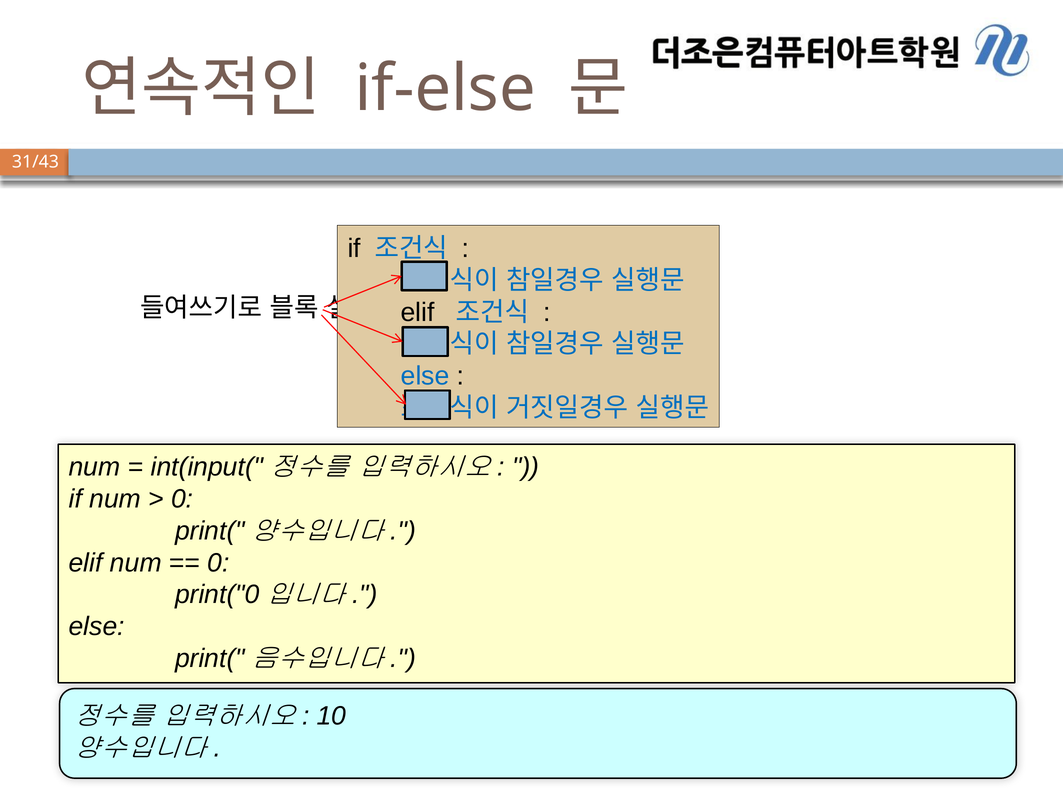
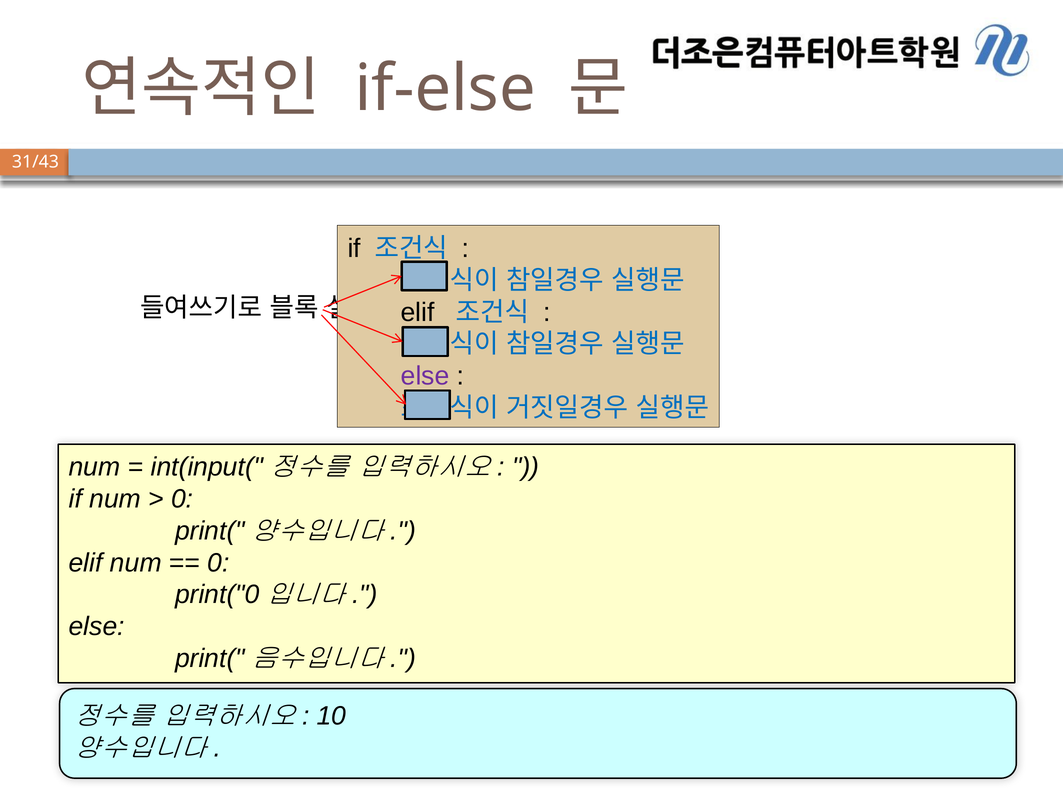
else colour: blue -> purple (425, 376)
